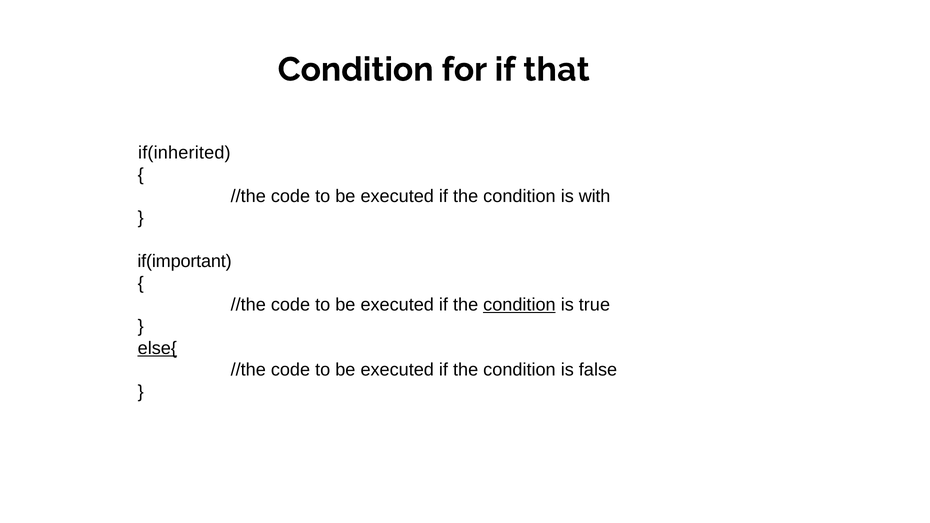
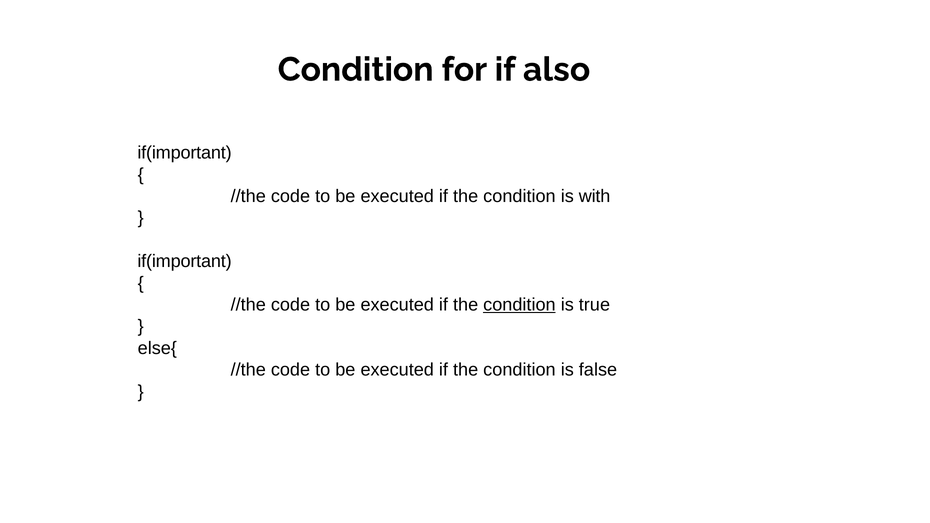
that: that -> also (557, 70)
if(inherited: if(inherited -> if(important (185, 153)
else{ underline: present -> none (157, 348)
